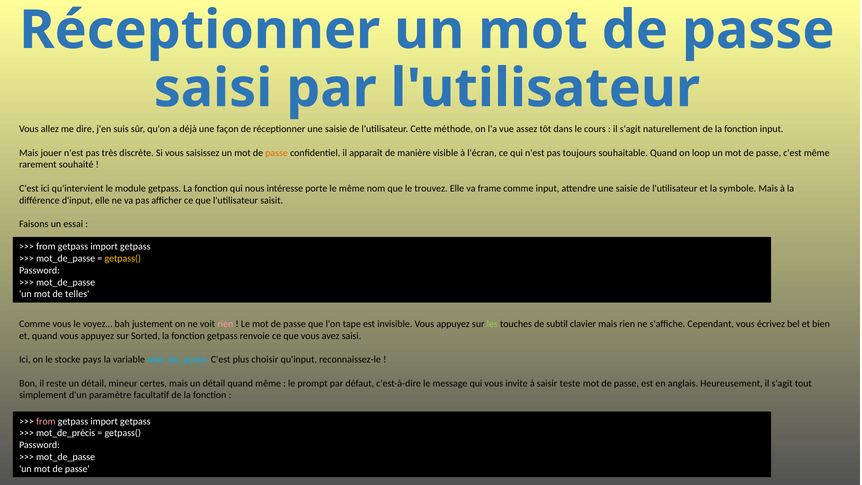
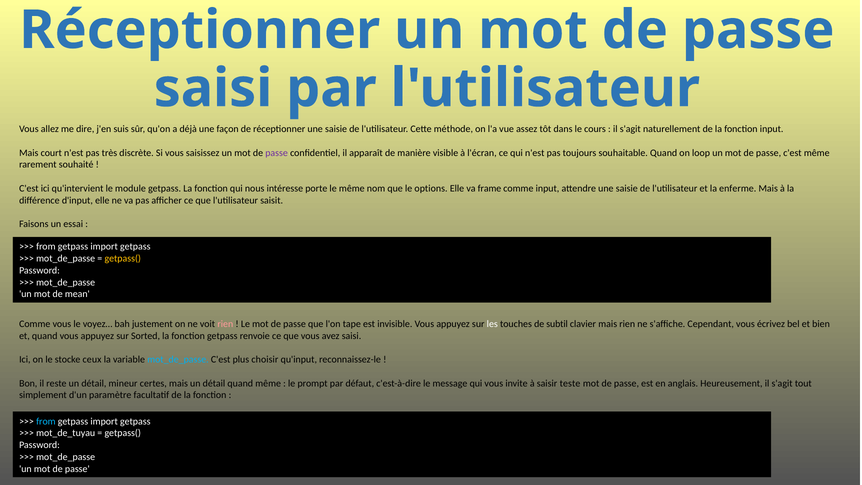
jouer: jouer -> court (51, 153)
passe colour: orange -> purple (277, 153)
trouvez: trouvez -> options (431, 188)
symbole: symbole -> enferme (738, 188)
telles: telles -> mean (77, 294)
les colour: light green -> white (492, 324)
pays: pays -> ceux (92, 359)
from colour: pink -> light blue (46, 421)
mot_de_précis: mot_de_précis -> mot_de_tuyau (66, 433)
